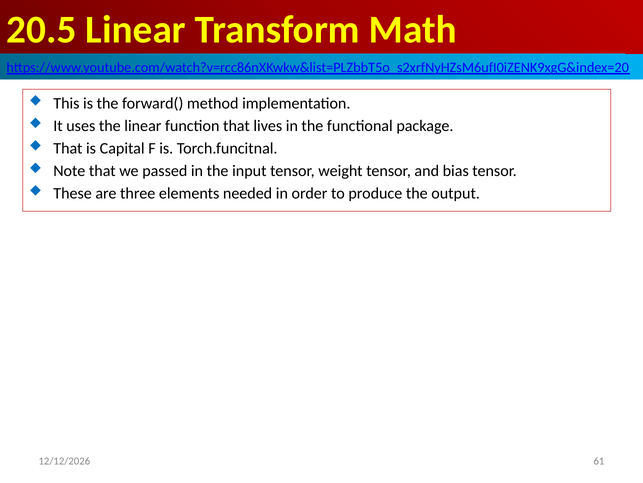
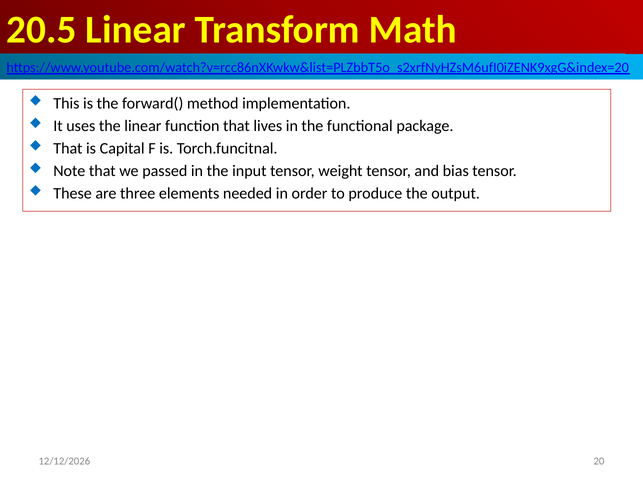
61: 61 -> 20 (599, 460)
